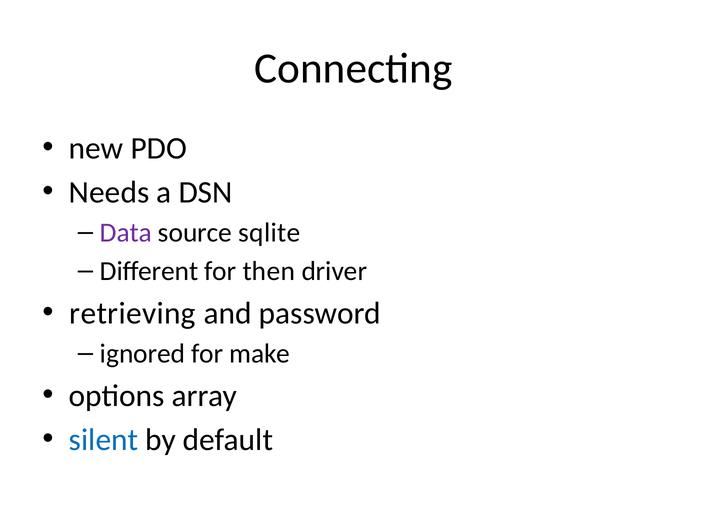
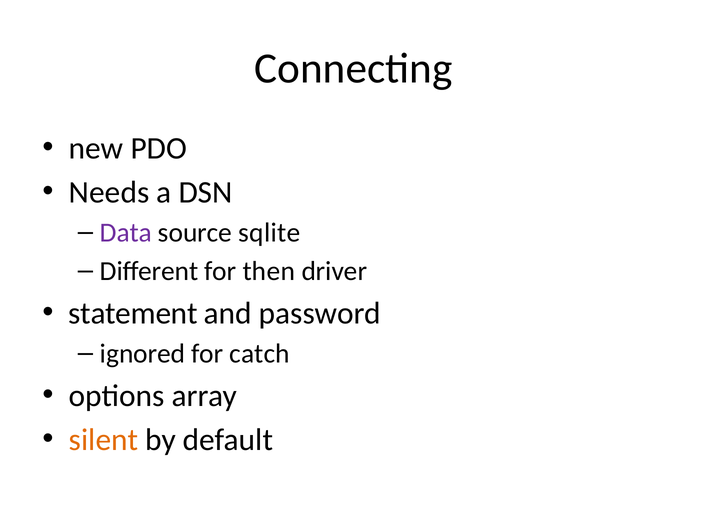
retrieving: retrieving -> statement (133, 313)
make: make -> catch (260, 354)
silent colour: blue -> orange (103, 440)
